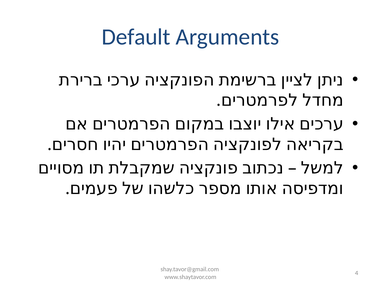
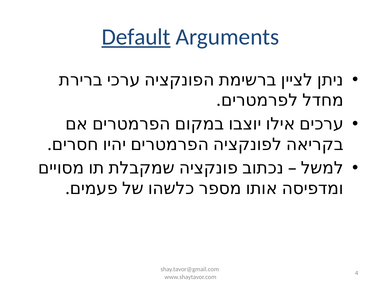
Default underline: none -> present (136, 37)
